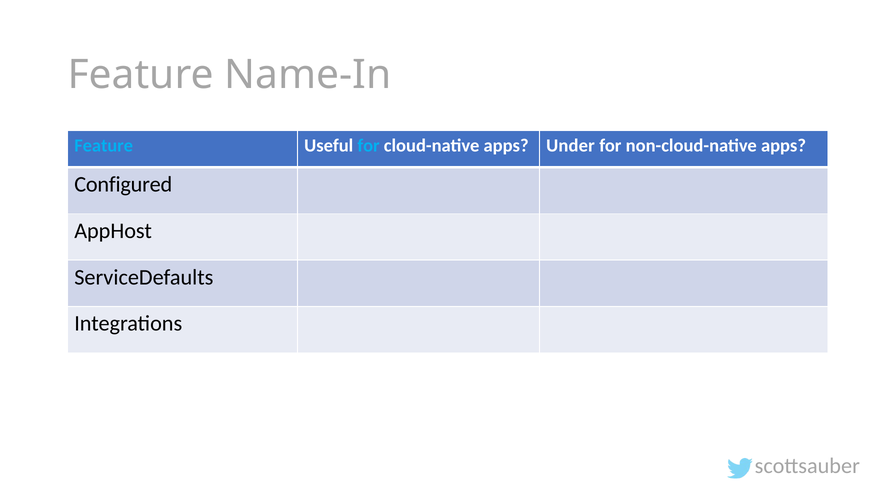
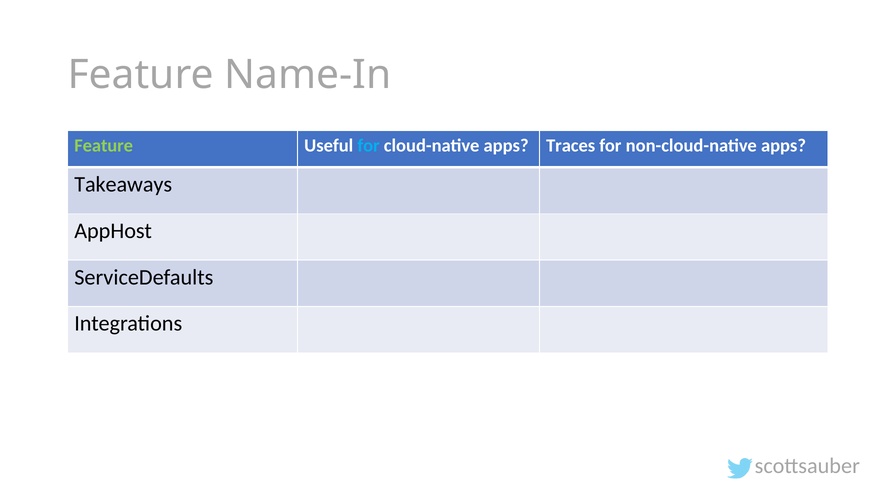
Feature colour: light blue -> light green (104, 145)
Under: Under -> Traces (571, 145)
Configured: Configured -> Takeaways (123, 184)
